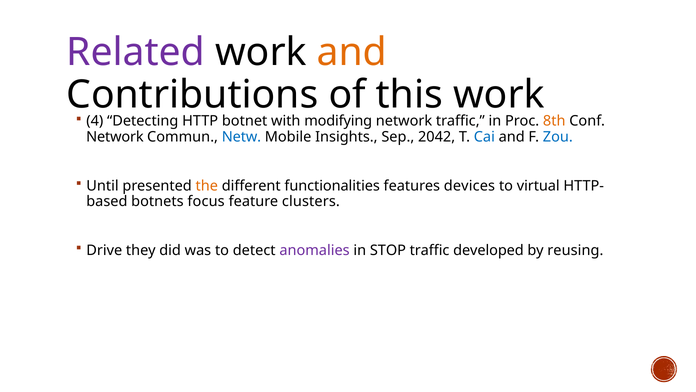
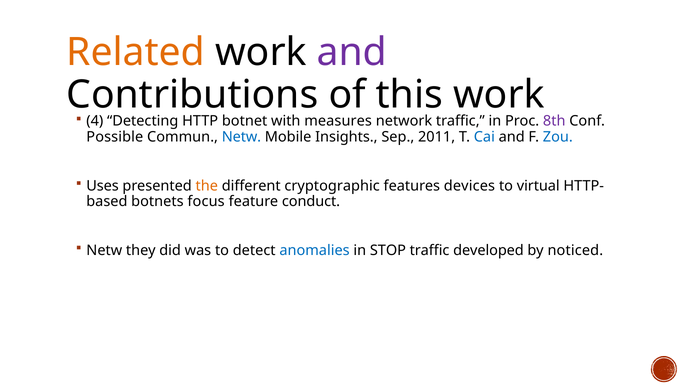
Related colour: purple -> orange (136, 52)
and colour: orange -> purple (352, 52)
modifying: modifying -> measures (338, 121)
8th colour: orange -> purple (554, 121)
Network: Network -> Possible (115, 137)
2042: 2042 -> 2011 (437, 137)
Until: Until -> Uses (103, 185)
functionalities: functionalities -> cryptographic (332, 185)
clusters: clusters -> conduct (311, 201)
Drive: Drive -> Netw (104, 250)
anomalies colour: purple -> blue (315, 250)
reusing: reusing -> noticed (575, 250)
